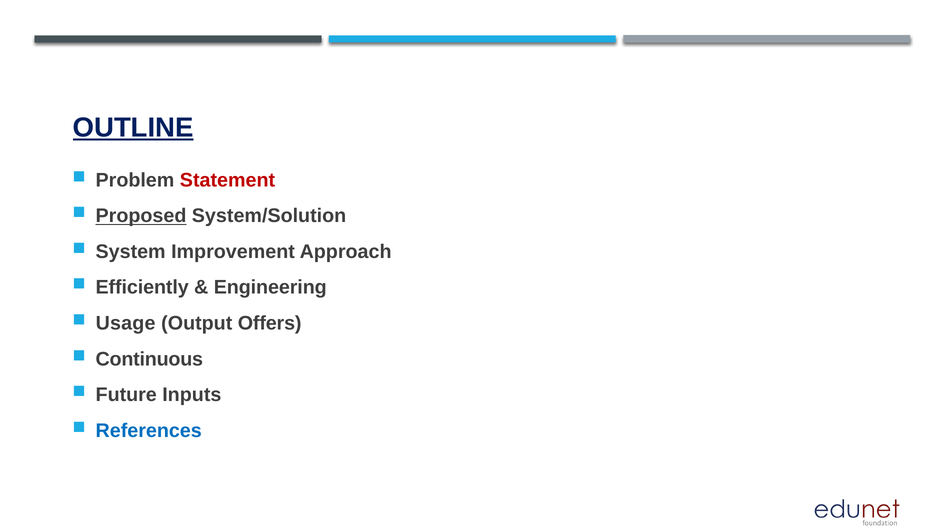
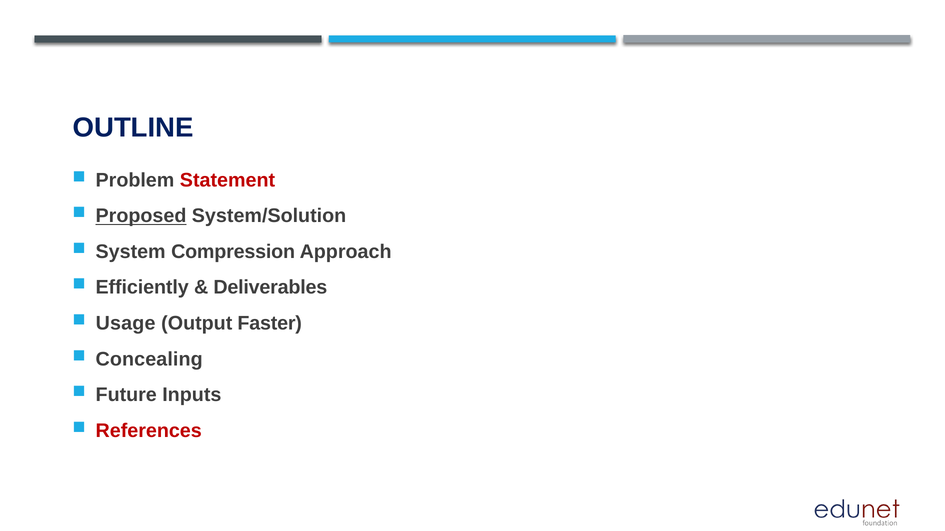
OUTLINE underline: present -> none (133, 128)
Improvement: Improvement -> Compression (233, 252)
Engineering: Engineering -> Deliverables (270, 288)
Offers: Offers -> Faster (270, 324)
Continuous: Continuous -> Concealing (149, 359)
References colour: blue -> red (149, 431)
